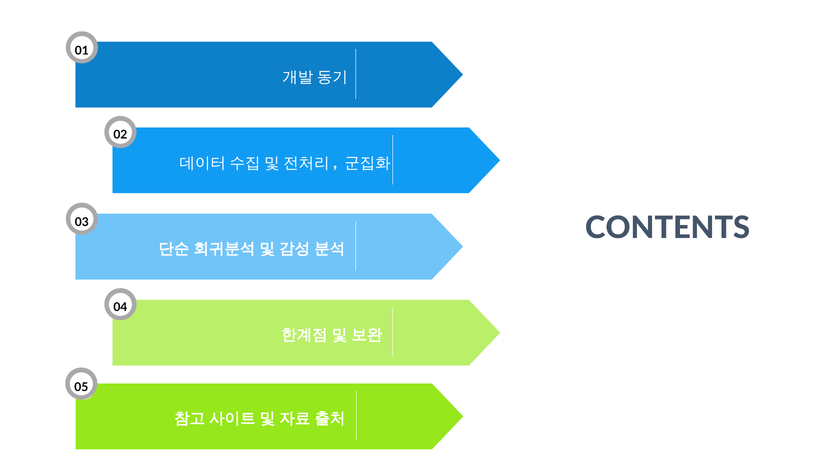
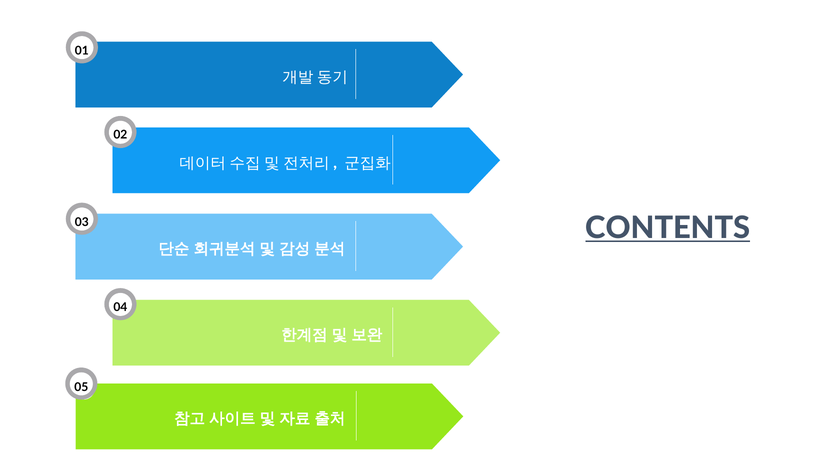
CONTENTS underline: none -> present (668, 228)
